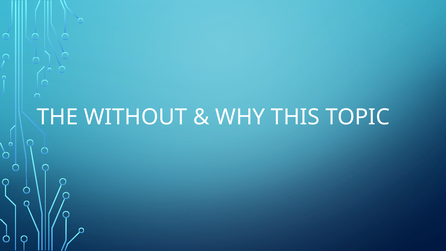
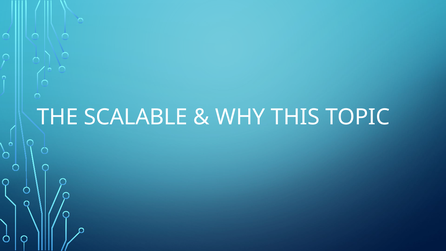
WITHOUT: WITHOUT -> SCALABLE (136, 117)
